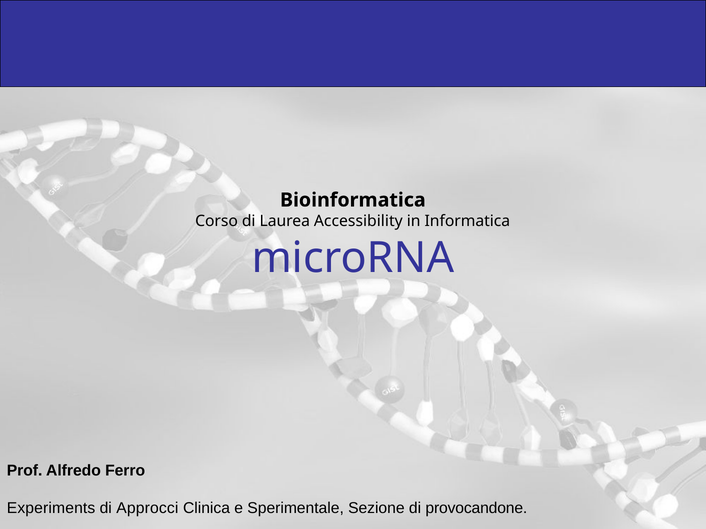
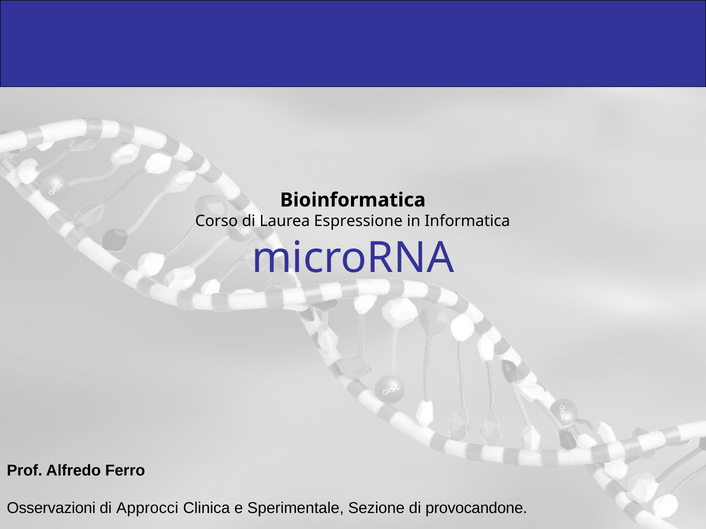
Accessibility: Accessibility -> Espressione (358, 221)
Experiments: Experiments -> Osservazioni (51, 509)
